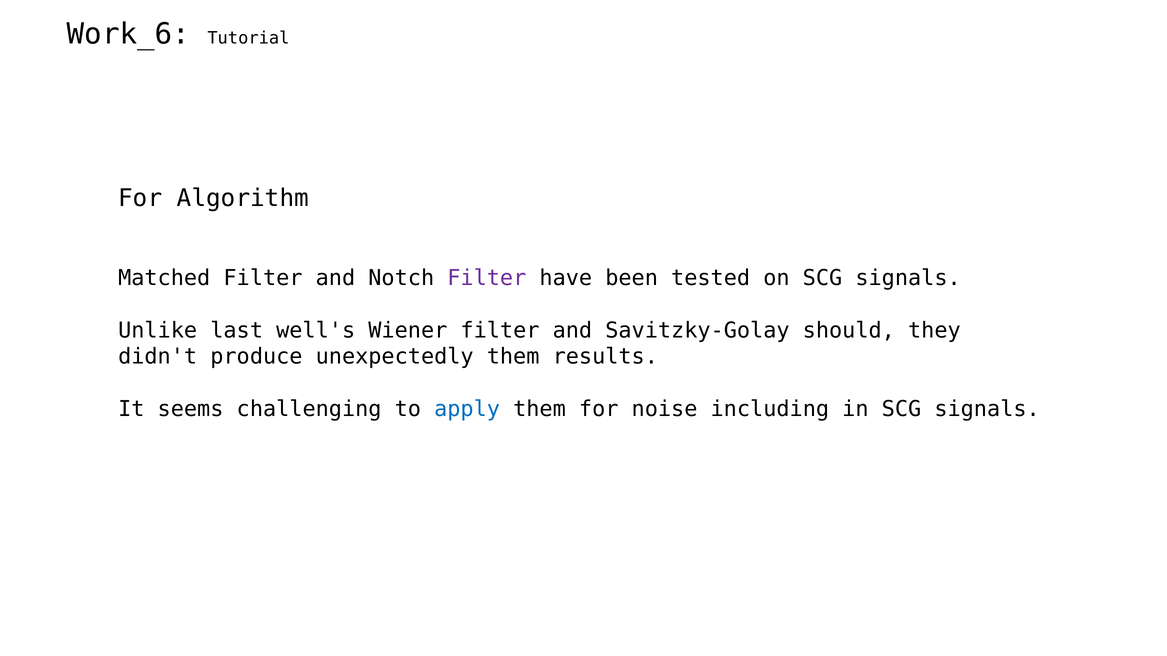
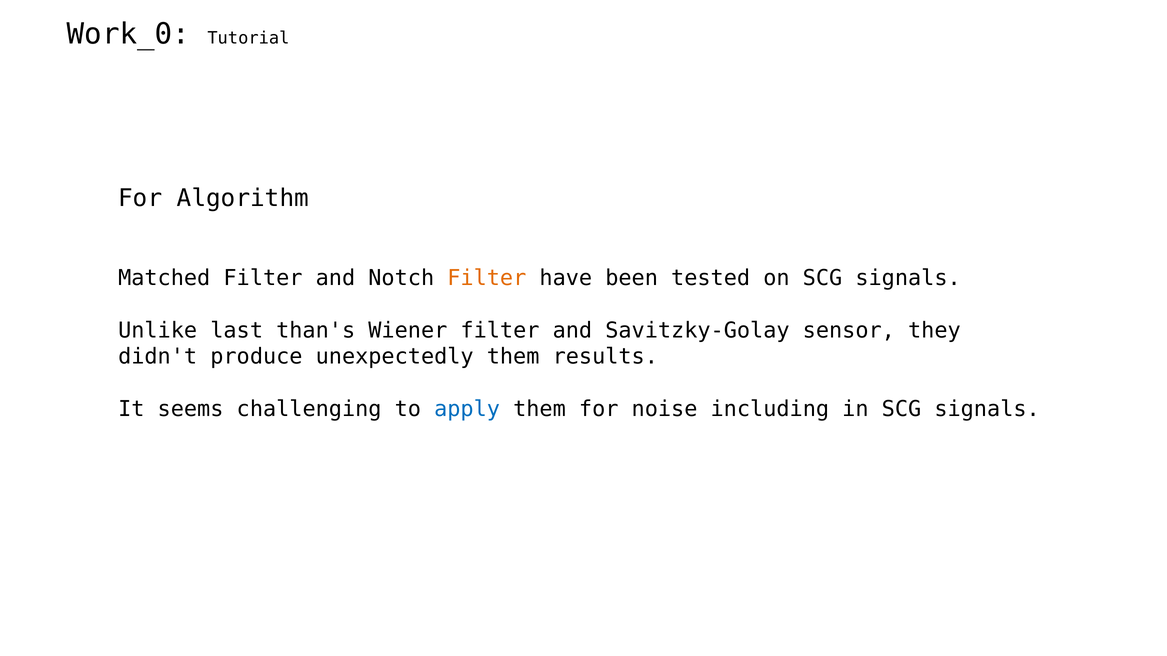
Work_6: Work_6 -> Work_0 (128, 34)
Filter colour: purple -> orange (487, 278)
well's: well's -> than's (316, 331)
should: should -> sensor (849, 331)
